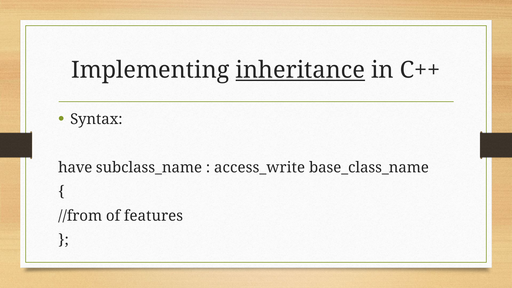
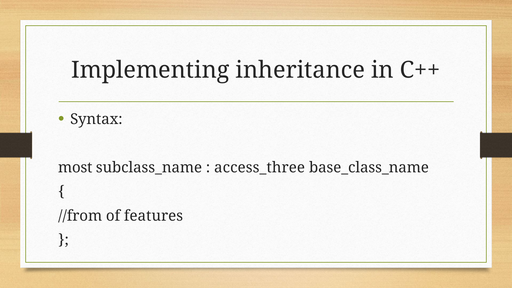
inheritance underline: present -> none (300, 70)
have: have -> most (75, 168)
access_write: access_write -> access_three (260, 168)
